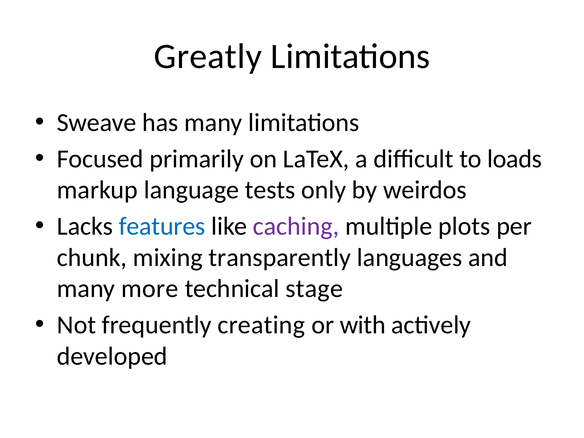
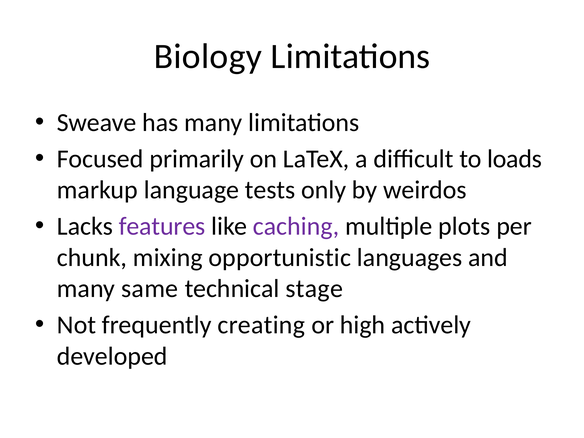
Greatly: Greatly -> Biology (208, 57)
features colour: blue -> purple (162, 226)
transparently: transparently -> opportunistic (280, 258)
more: more -> same (150, 289)
with: with -> high (363, 325)
